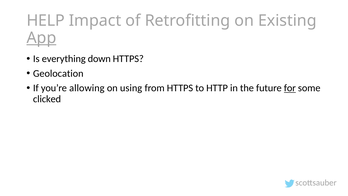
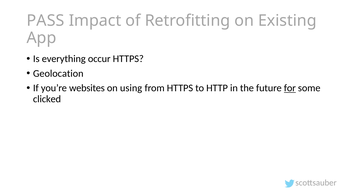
HELP: HELP -> PASS (46, 21)
App underline: present -> none (41, 38)
down: down -> occur (99, 59)
allowing: allowing -> websites (87, 88)
